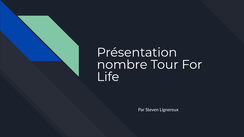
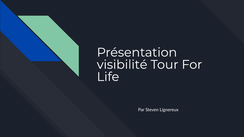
nombre: nombre -> visibilité (122, 65)
